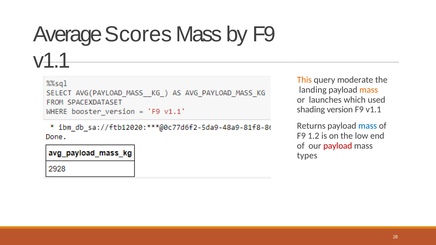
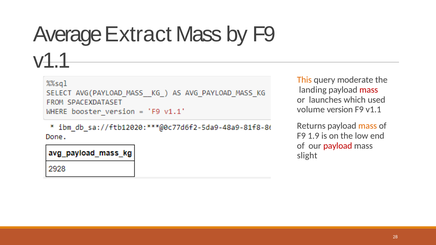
Scores: Scores -> Extract (138, 34)
mass colour: orange -> red (369, 90)
shading: shading -> volume (311, 110)
mass colour: blue -> orange (368, 126)
1.2: 1.2 -> 1.9 (314, 136)
types: types -> slight (307, 156)
